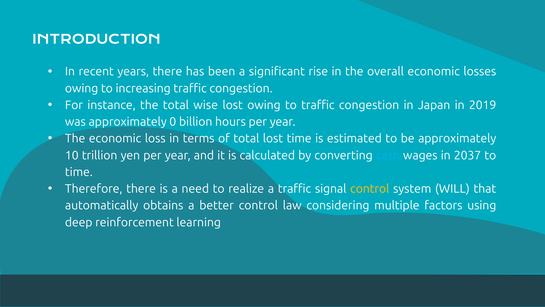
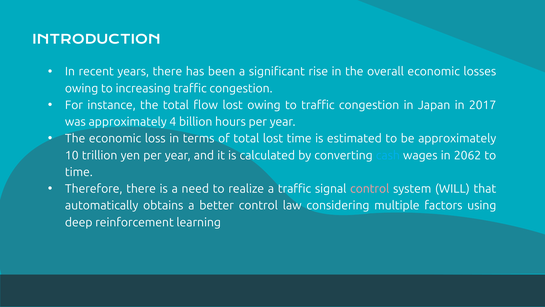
wise: wise -> flow (206, 105)
2019: 2019 -> 2017 (483, 105)
0: 0 -> 4 (173, 122)
2037: 2037 -> 2062 (468, 155)
control colour: yellow -> pink (370, 189)
